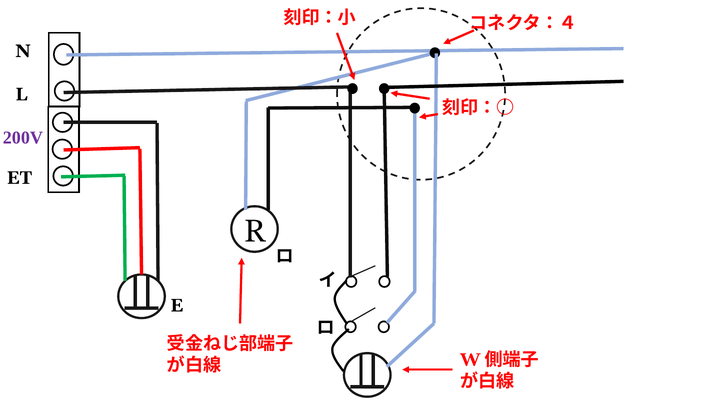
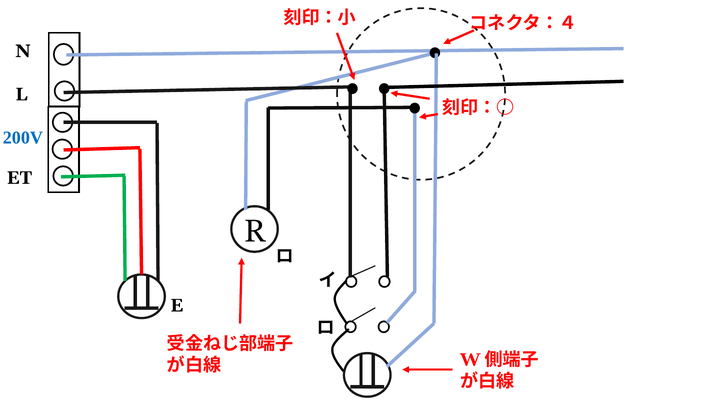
200V colour: purple -> blue (23, 138)
